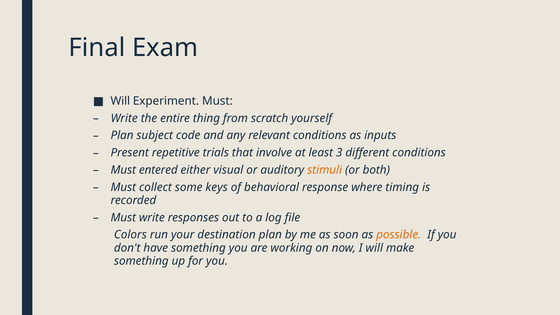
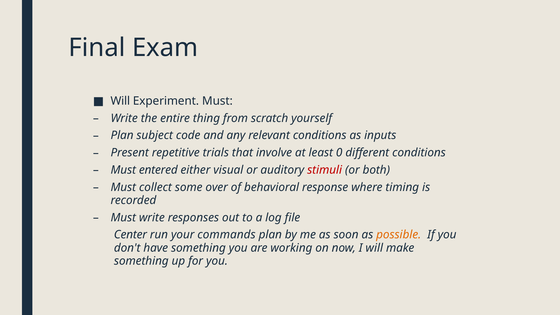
3: 3 -> 0 (339, 153)
stimuli colour: orange -> red (325, 170)
keys: keys -> over (217, 187)
Colors: Colors -> Center (130, 235)
destination: destination -> commands (226, 235)
